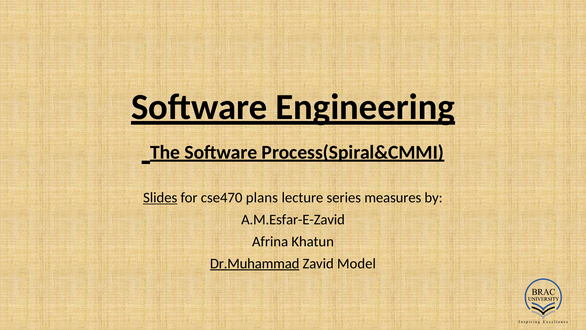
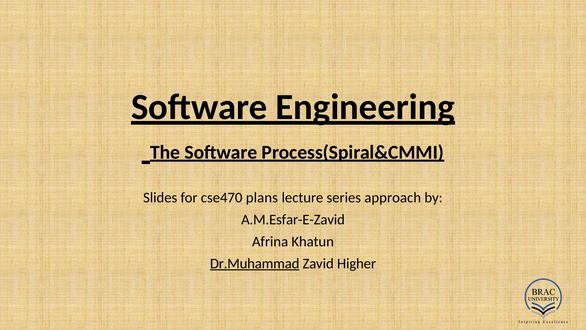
Slides underline: present -> none (160, 198)
measures: measures -> approach (393, 198)
Model: Model -> Higher (357, 263)
